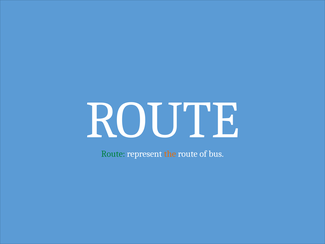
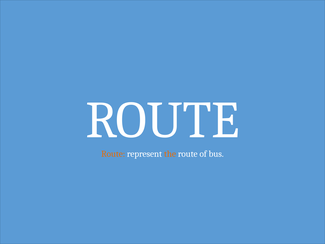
Route colour: green -> orange (113, 154)
